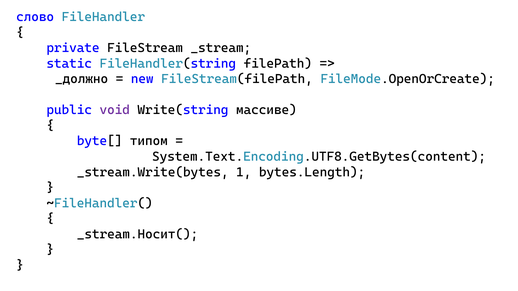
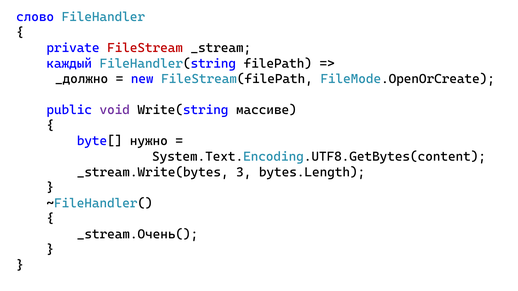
FileStream colour: black -> red (145, 48)
static: static -> каждый (69, 64)
типом: типом -> нужно (149, 141)
1: 1 -> 3 (244, 172)
_stream.Носит(: _stream.Носит( -> _stream.Очень( (138, 234)
